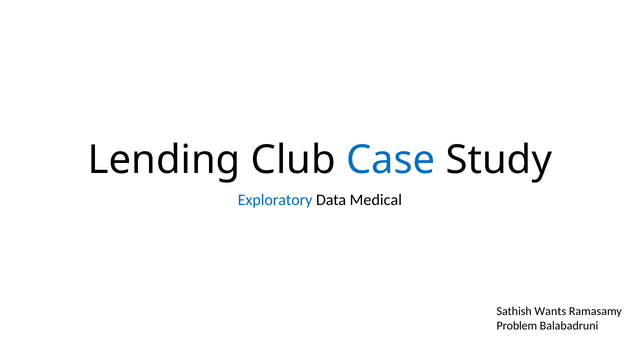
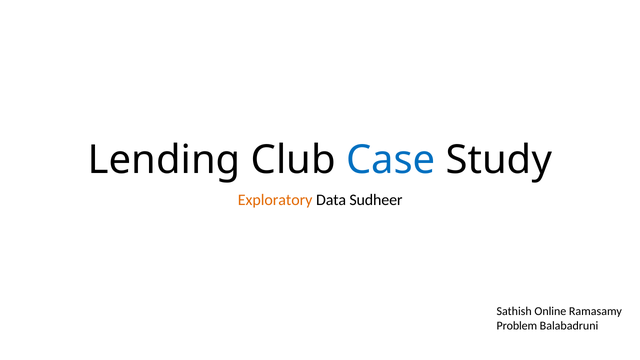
Exploratory colour: blue -> orange (275, 200)
Medical: Medical -> Sudheer (376, 200)
Wants: Wants -> Online (550, 311)
